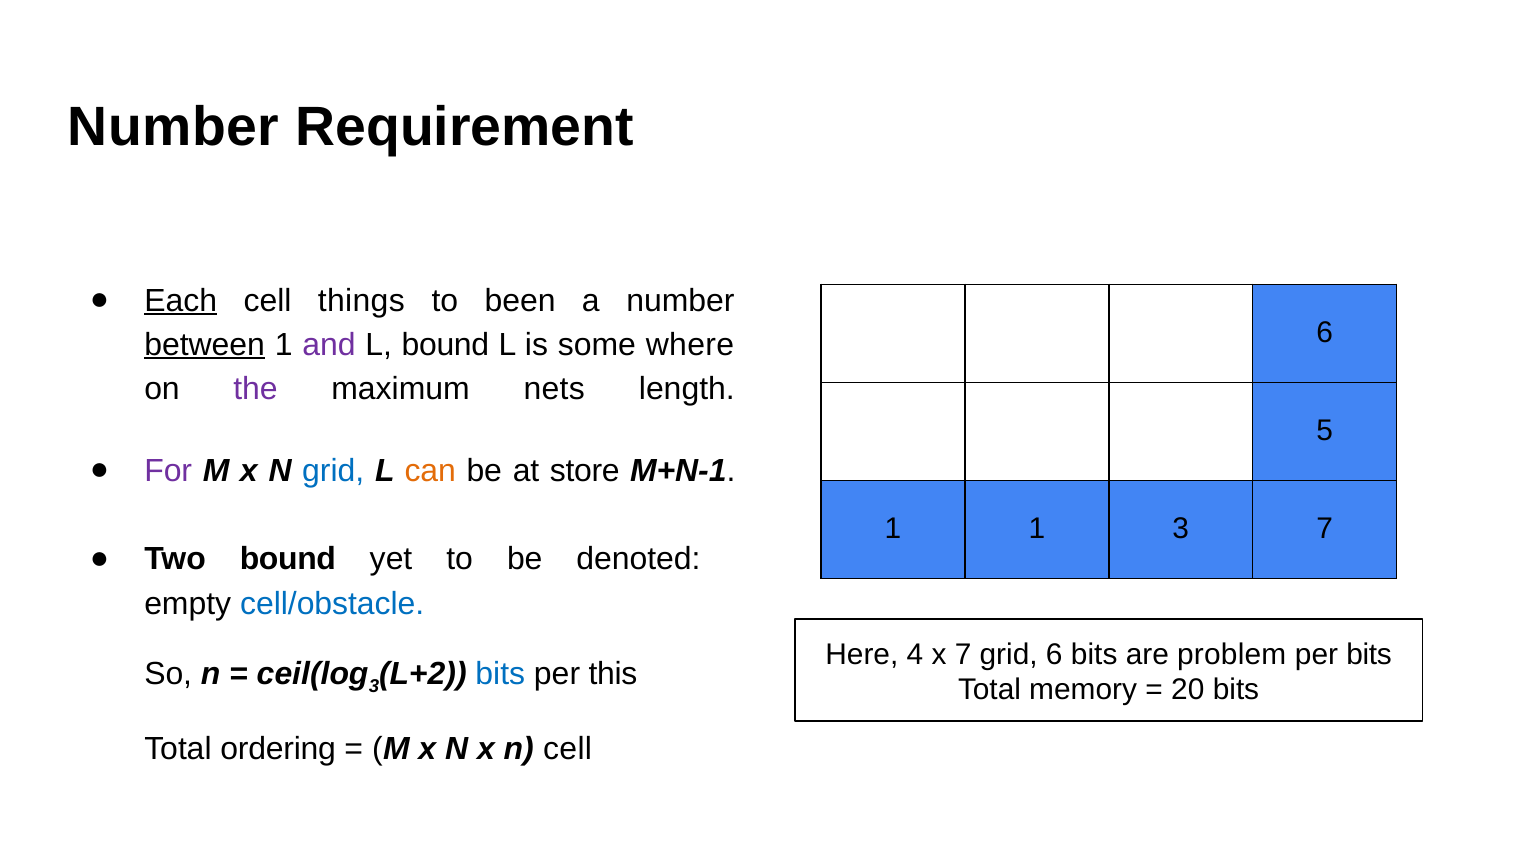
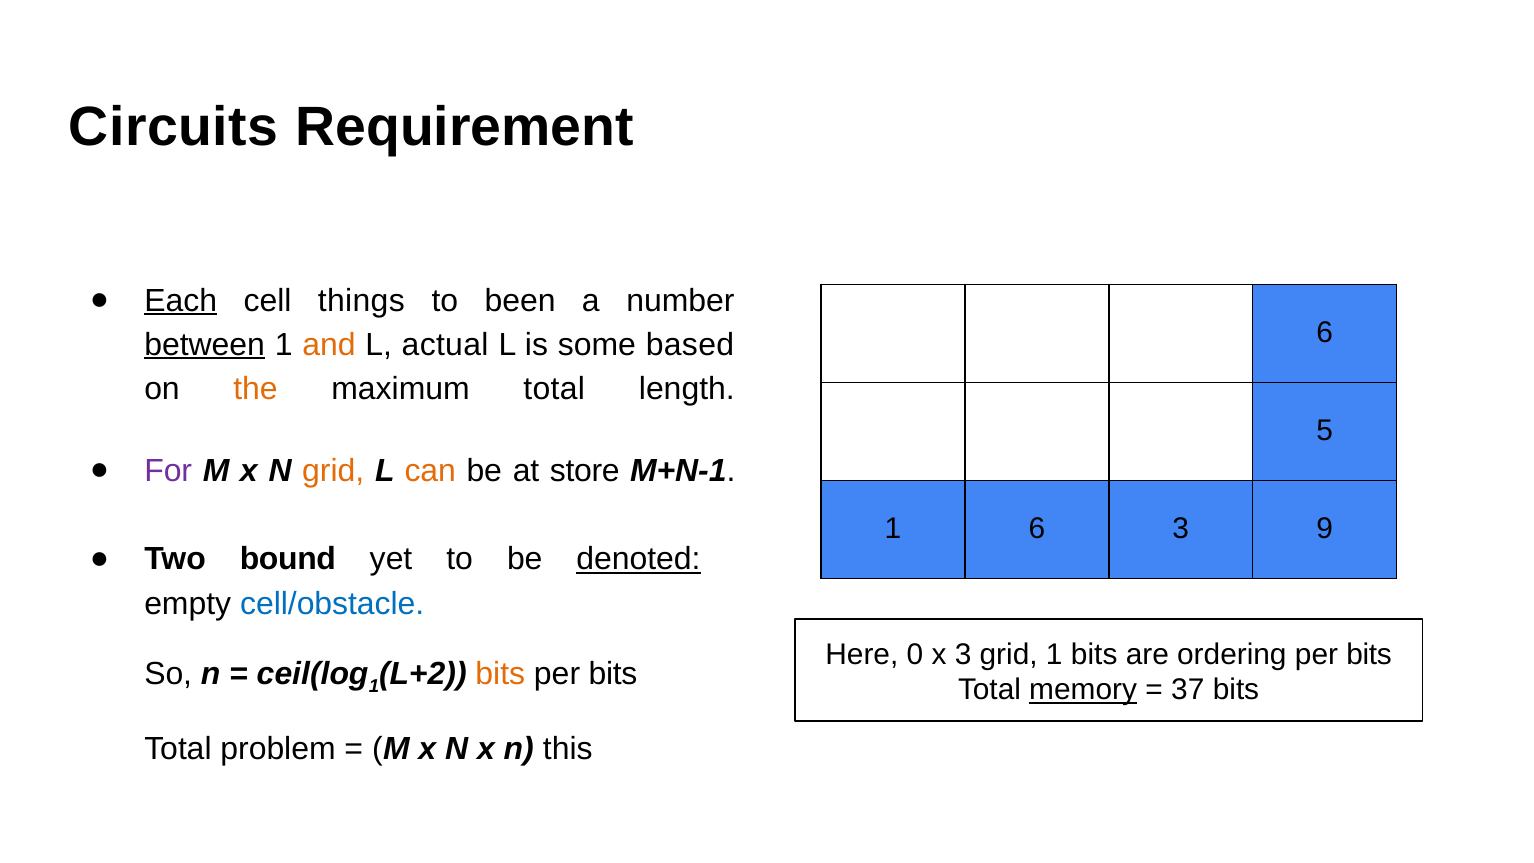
Number: Number -> Circuits (174, 127)
and colour: purple -> orange (329, 345)
L bound: bound -> actual (445, 345)
where: where -> based (690, 345)
the colour: purple -> orange (256, 389)
maximum nets: nets -> total (554, 389)
grid colour: blue -> orange (333, 471)
1 1: 1 -> 6 (1037, 528)
3 7: 7 -> 9 (1325, 528)
denoted underline: none -> present (638, 559)
4: 4 -> 0 (915, 654)
x 7: 7 -> 3 (963, 654)
grid 6: 6 -> 1 (1054, 654)
problem: problem -> ordering (1232, 654)
3: 3 -> 1 (374, 686)
bits colour: blue -> orange (500, 674)
this: this -> bits (613, 674)
memory underline: none -> present (1083, 690)
20: 20 -> 37 (1188, 690)
ordering: ordering -> problem (278, 749)
n cell: cell -> this (568, 749)
